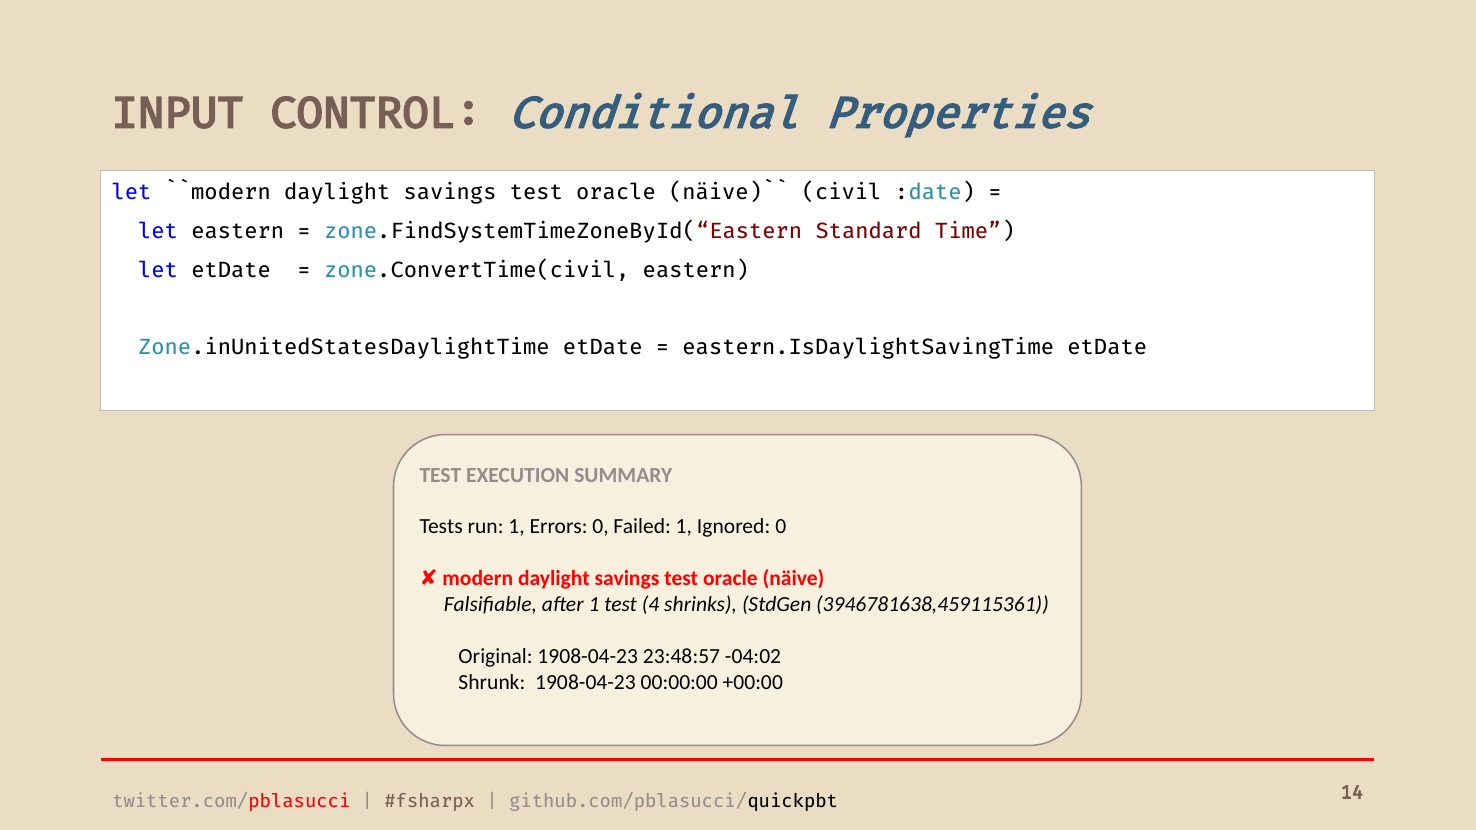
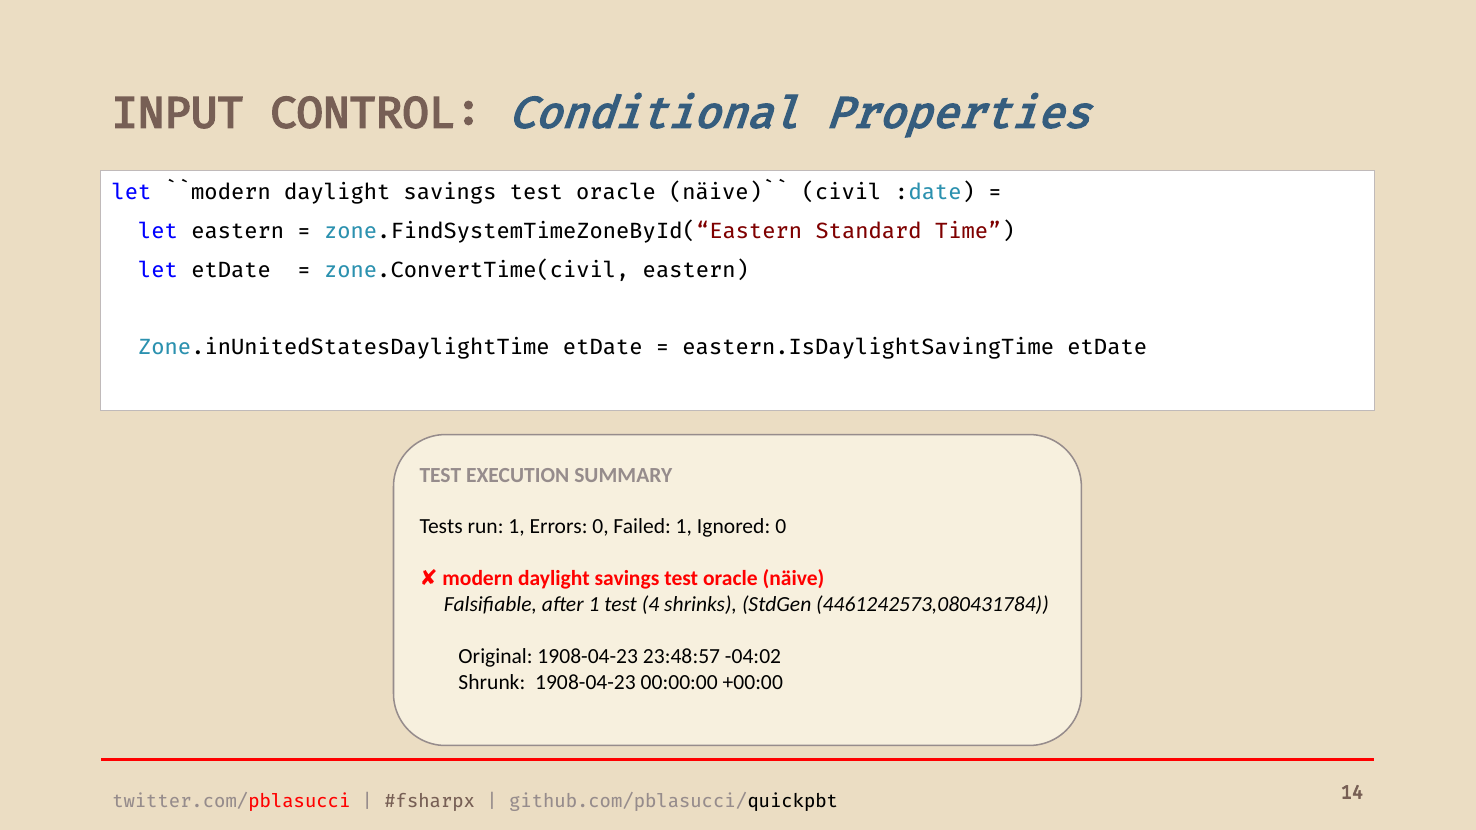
3946781638,459115361: 3946781638,459115361 -> 4461242573,080431784 (932, 605)
